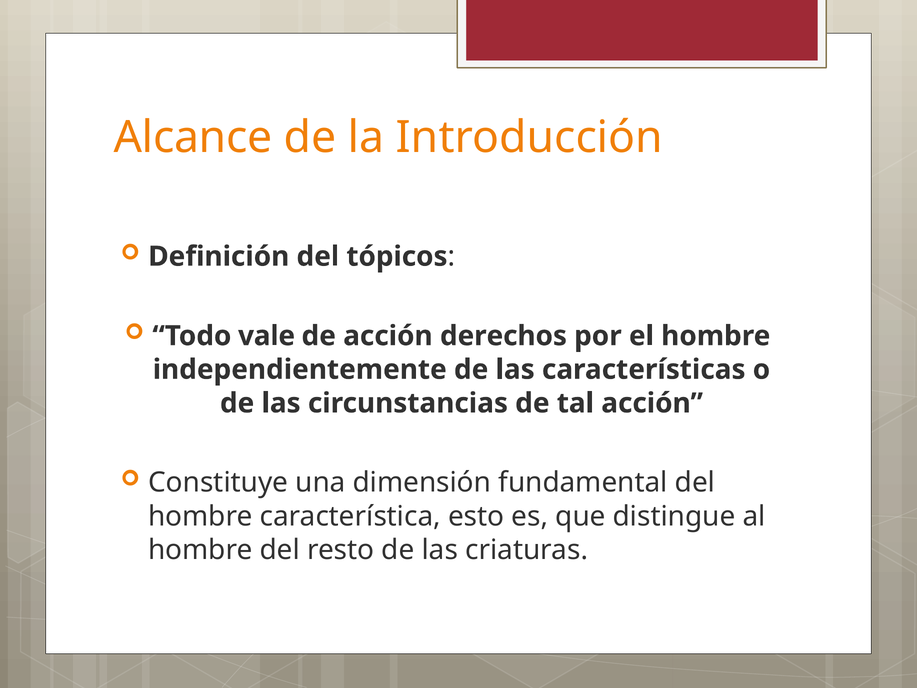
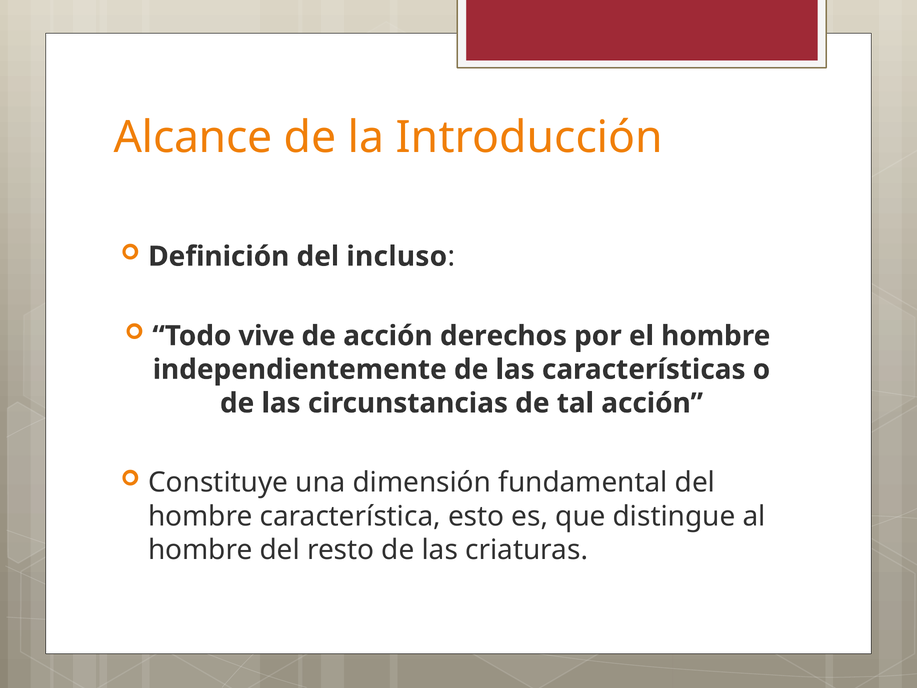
tópicos: tópicos -> incluso (397, 256)
vale: vale -> vive (267, 336)
